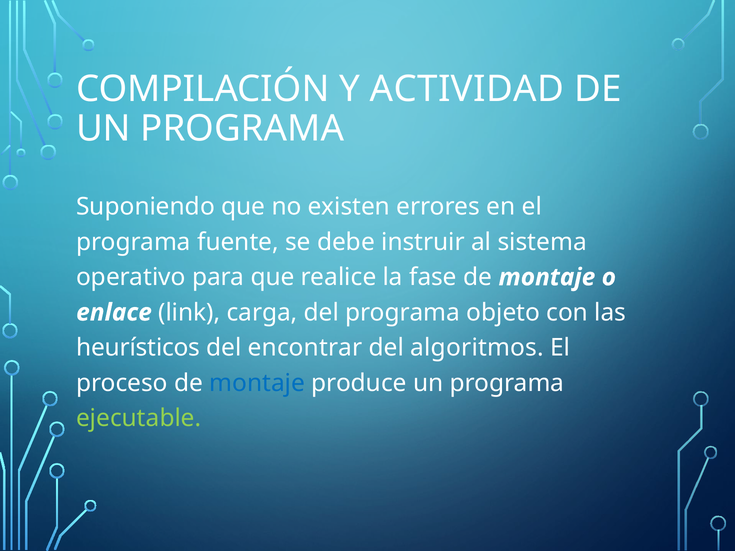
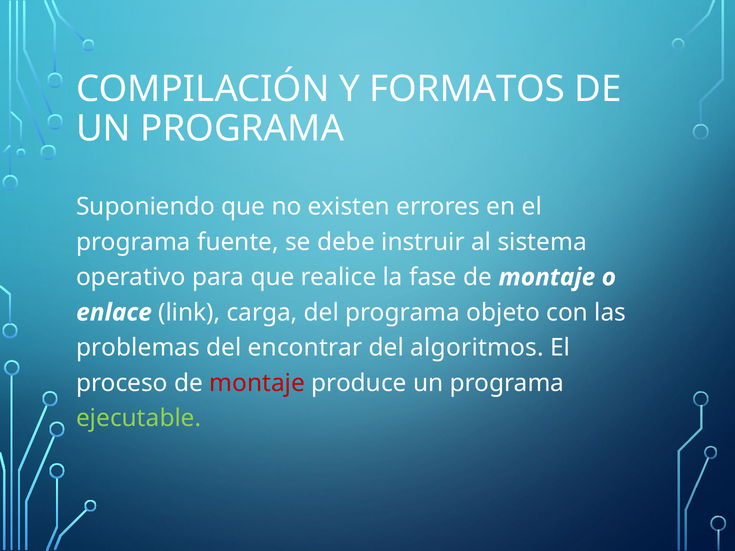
ACTIVIDAD: ACTIVIDAD -> FORMATOS (467, 89)
heurísticos: heurísticos -> problemas (138, 348)
montaje colour: blue -> red (257, 383)
